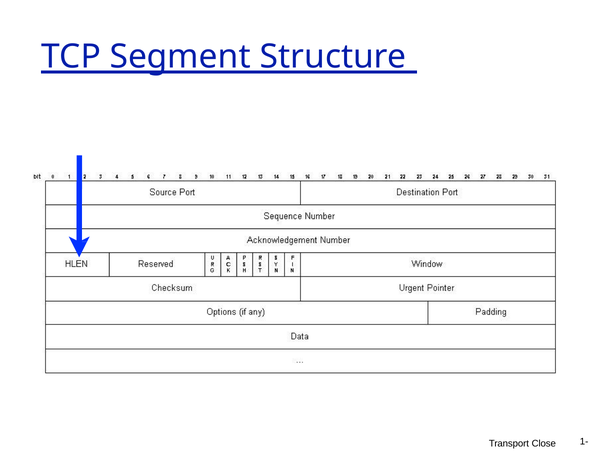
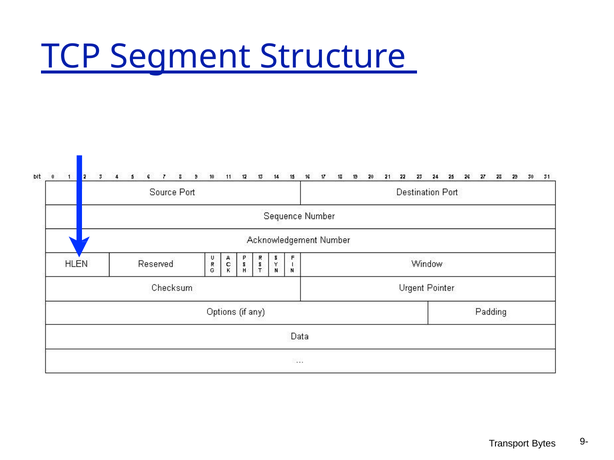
1-: 1- -> 9- (584, 442)
Close: Close -> Bytes (544, 444)
